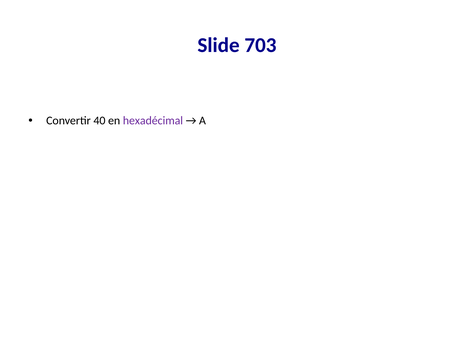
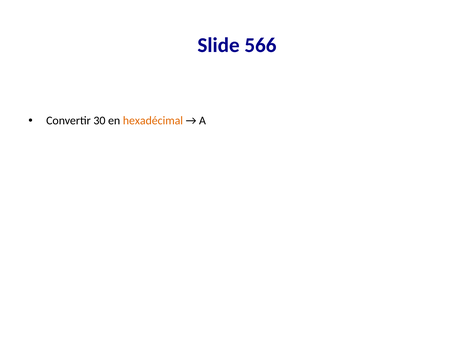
703: 703 -> 566 (260, 45)
40: 40 -> 30 (99, 121)
hexadécimal colour: purple -> orange (153, 121)
